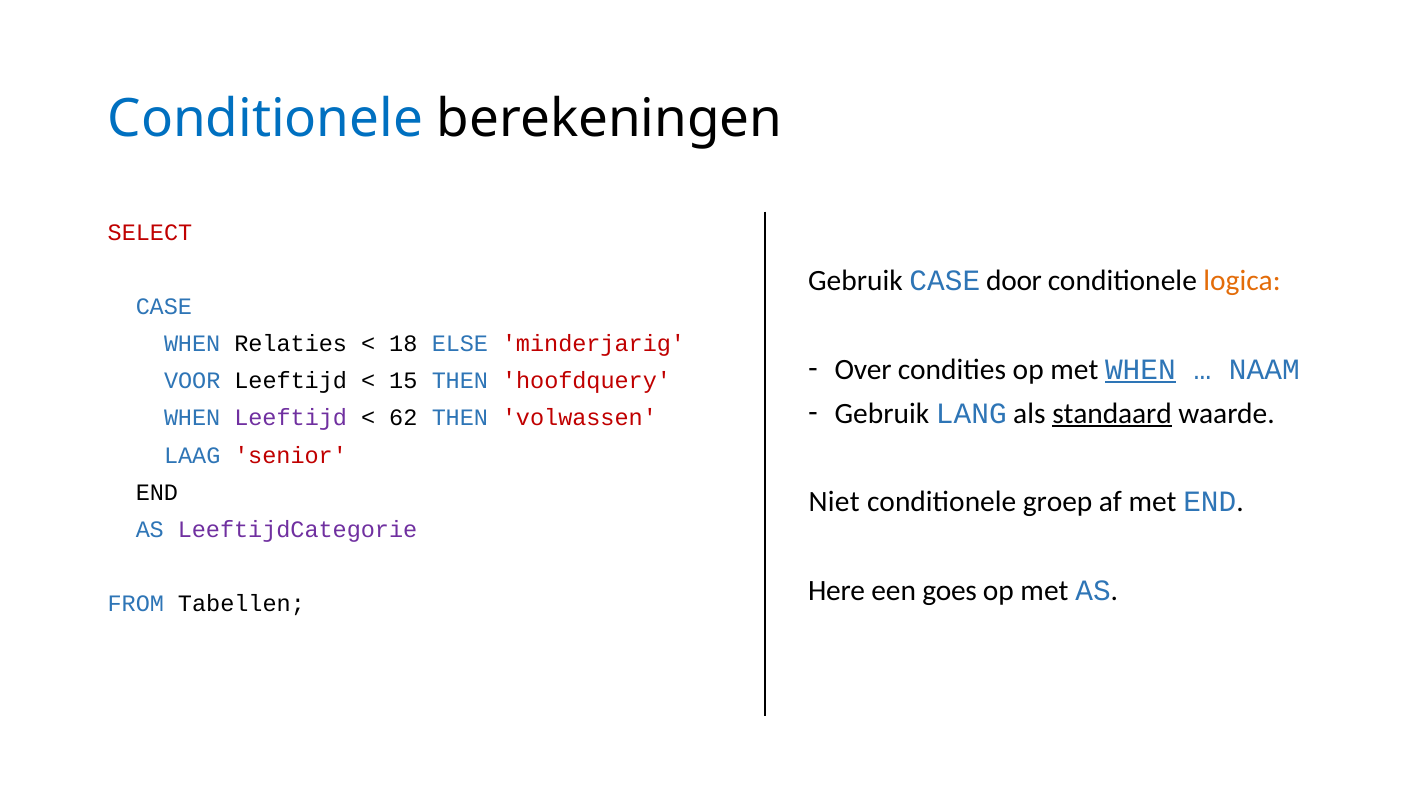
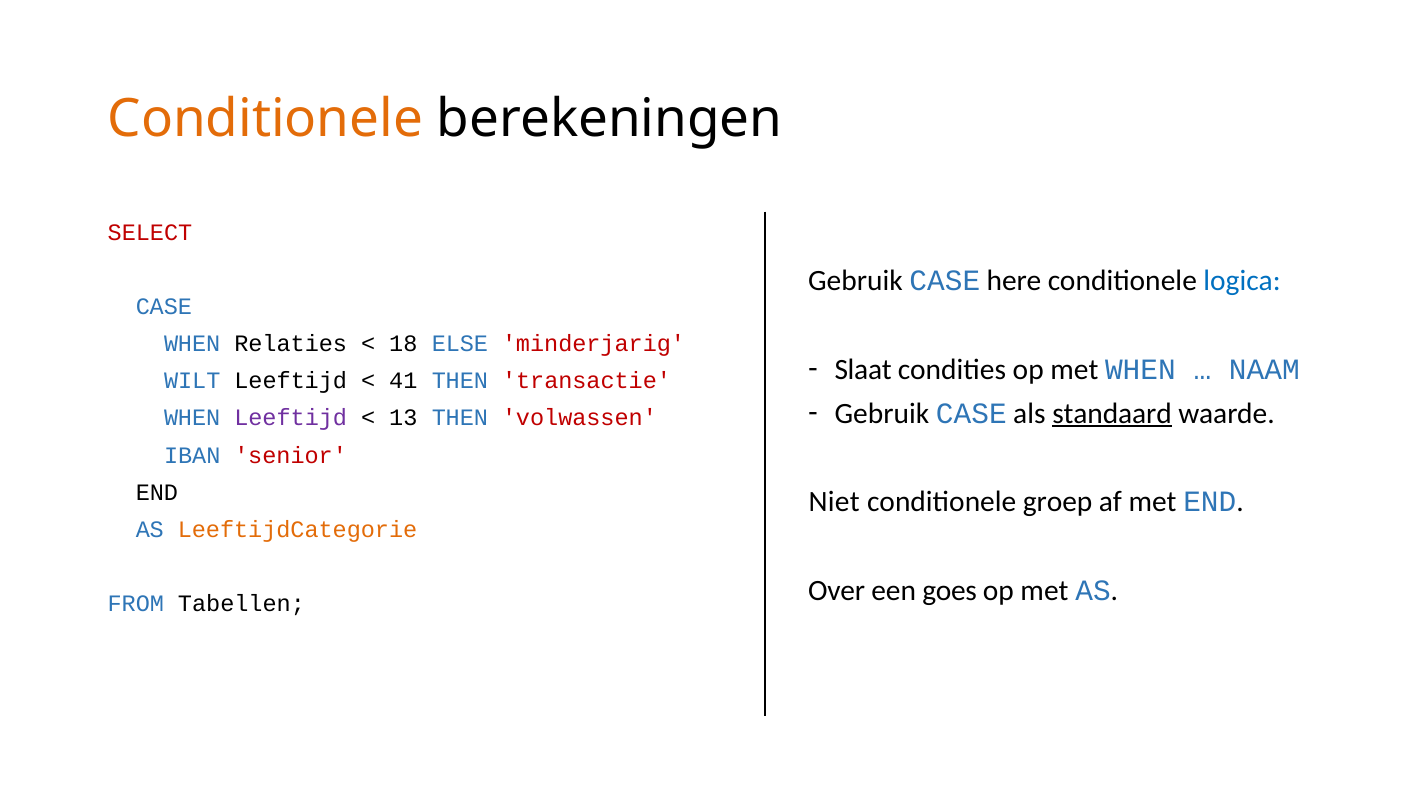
Conditionele colour: blue -> orange (265, 119)
door: door -> here (1014, 281)
logica colour: orange -> blue (1242, 281)
Over: Over -> Slaat (863, 369)
WHEN underline: present -> none (1140, 369)
VOOR: VOOR -> WILT (192, 381)
15: 15 -> 41 (403, 381)
hoofdquery: hoofdquery -> transactie (587, 381)
LANG: LANG -> CASE (971, 414)
62: 62 -> 13 (403, 418)
LAAG: LAAG -> IBAN (192, 455)
LeeftijdCategorie colour: purple -> orange (298, 529)
Here: Here -> Over (837, 590)
